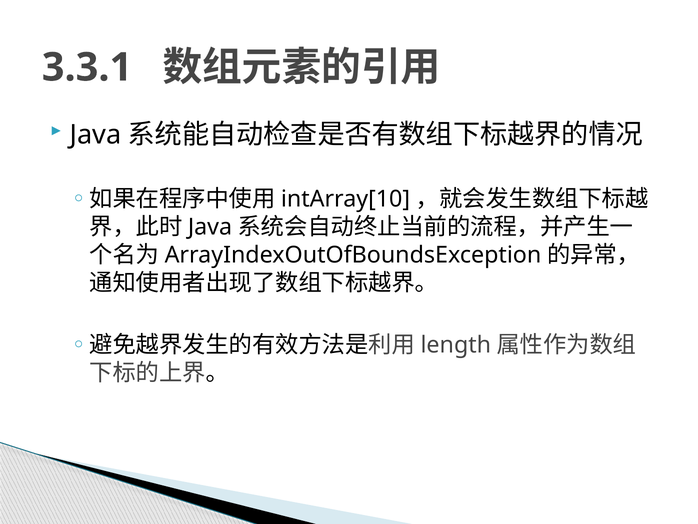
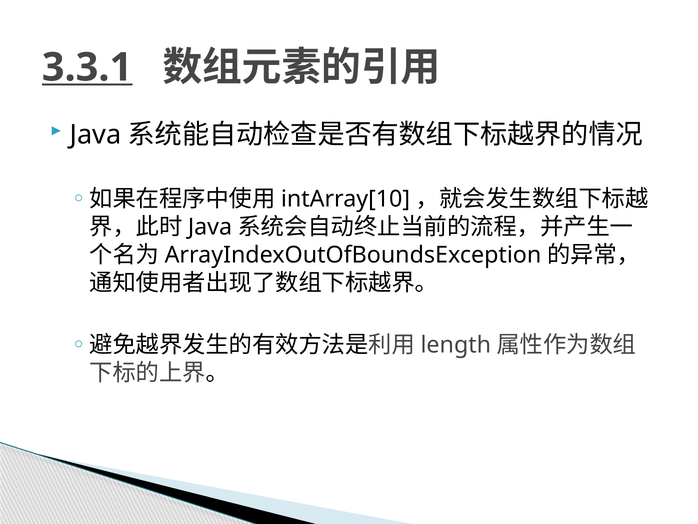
3.3.1 underline: none -> present (87, 67)
